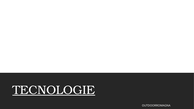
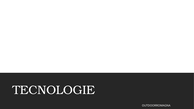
TECNOLOGIE underline: present -> none (54, 90)
